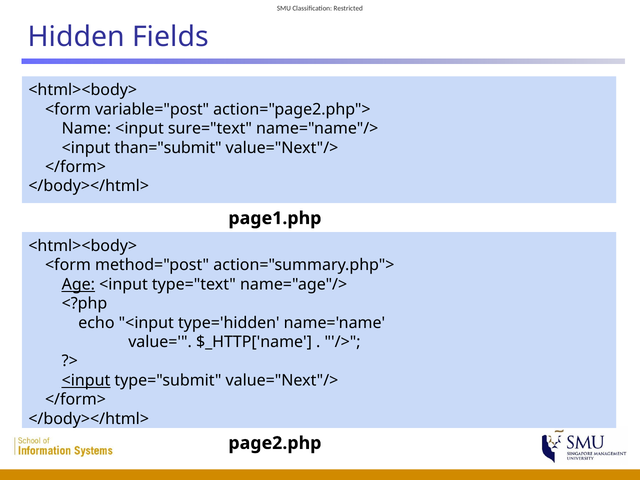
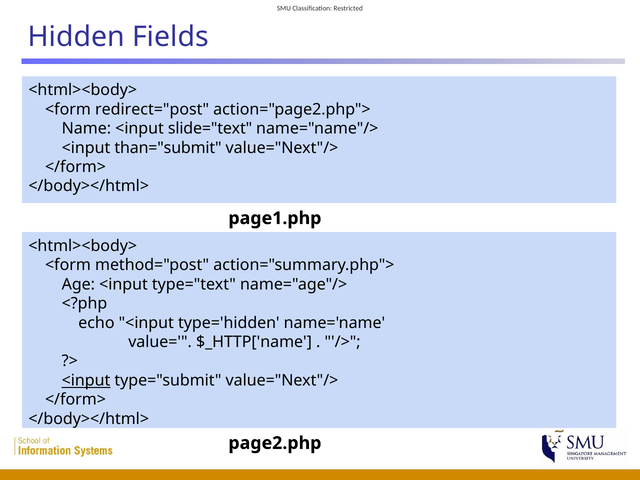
variable="post: variable="post -> redirect="post (152, 109)
sure="text: sure="text -> slide="text (210, 129)
Age underline: present -> none (78, 284)
